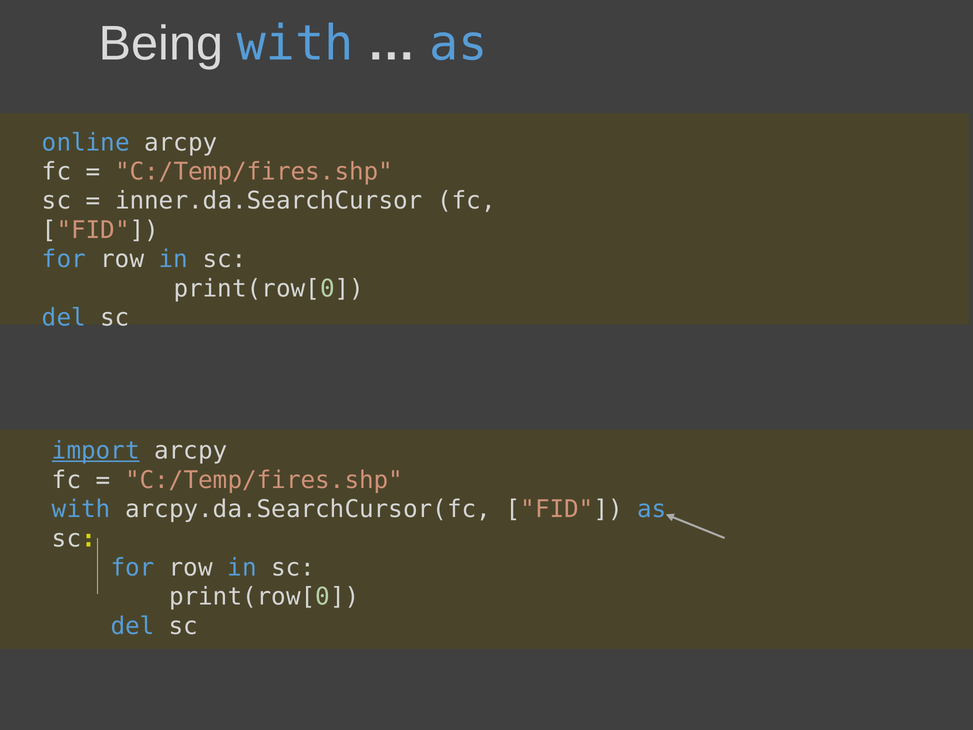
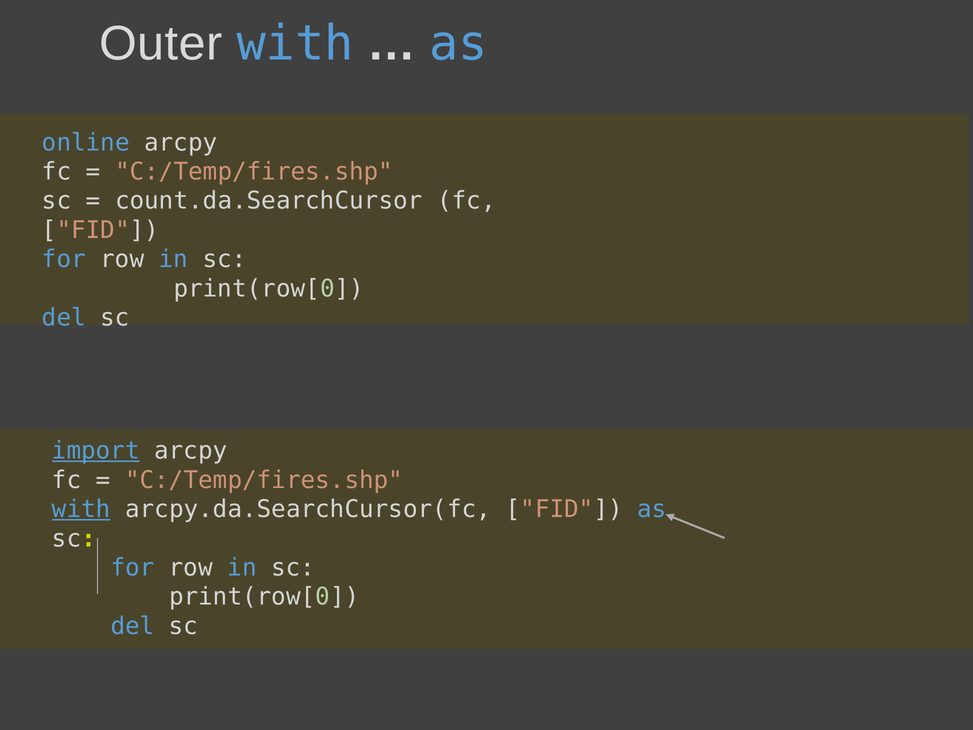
Being: Being -> Outer (161, 44)
inner.da.SearchCursor: inner.da.SearchCursor -> count.da.SearchCursor (269, 201)
with underline: none -> present (81, 509)
